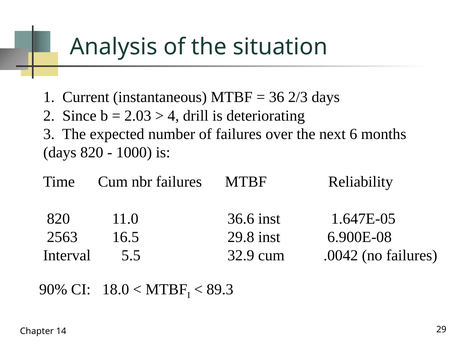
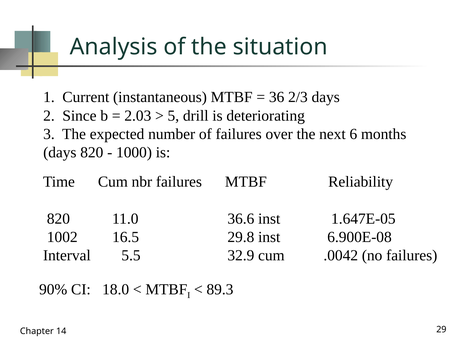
4: 4 -> 5 (173, 116)
2563: 2563 -> 1002 (62, 237)
